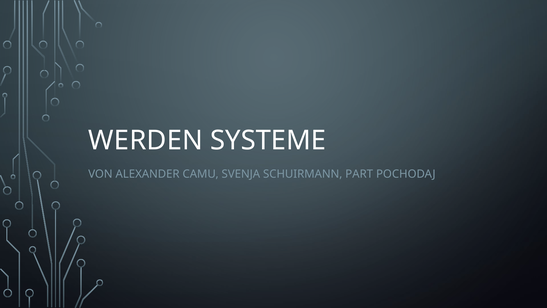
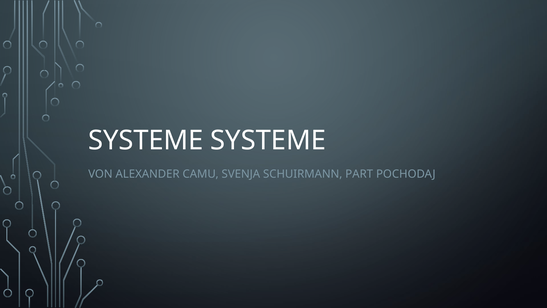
WERDEN: WERDEN -> SYSTEME (146, 140)
